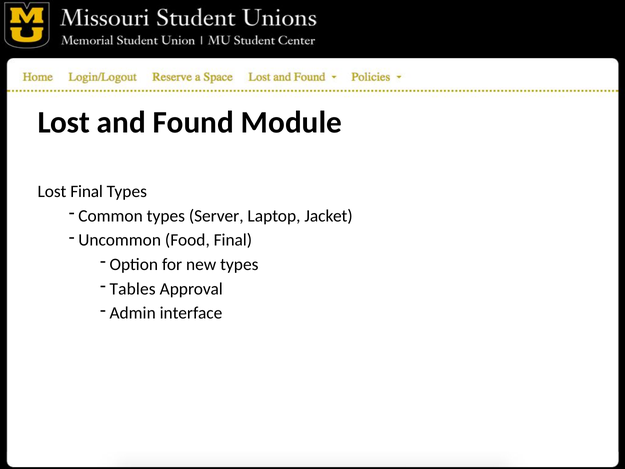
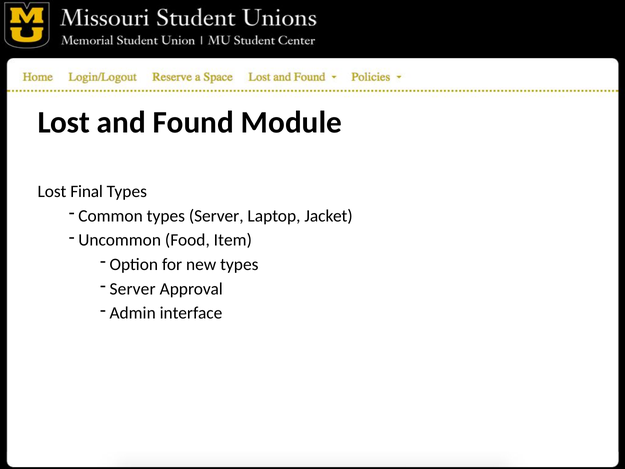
Food Final: Final -> Item (233, 240)
Tables: Tables -> Server (133, 289)
